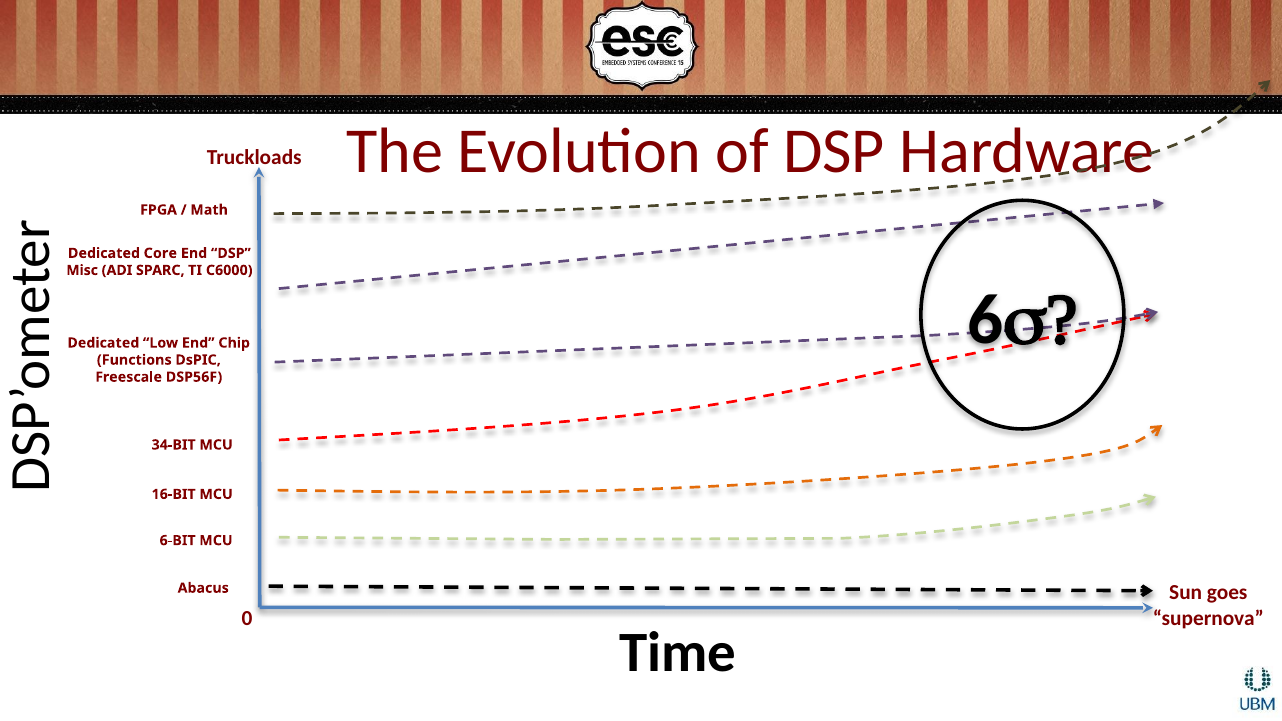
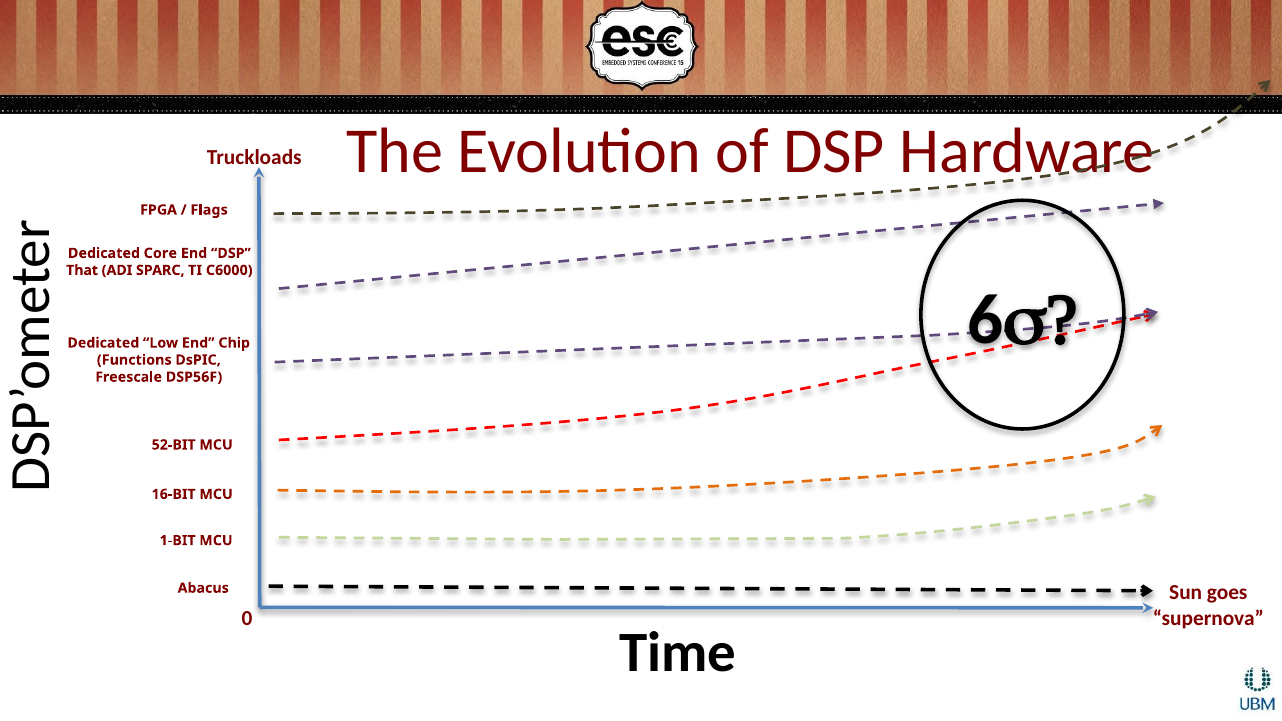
Math: Math -> Flags (209, 210)
Misc: Misc -> That (82, 270)
34-BIT: 34-BIT -> 52-BIT (174, 445)
6-BIT: 6-BIT -> 1-BIT (178, 541)
